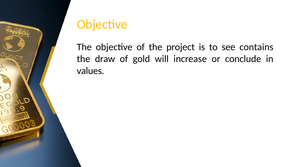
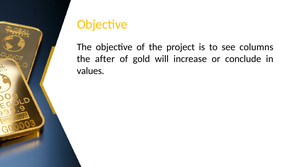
contains: contains -> columns (256, 47)
draw: draw -> after (105, 59)
